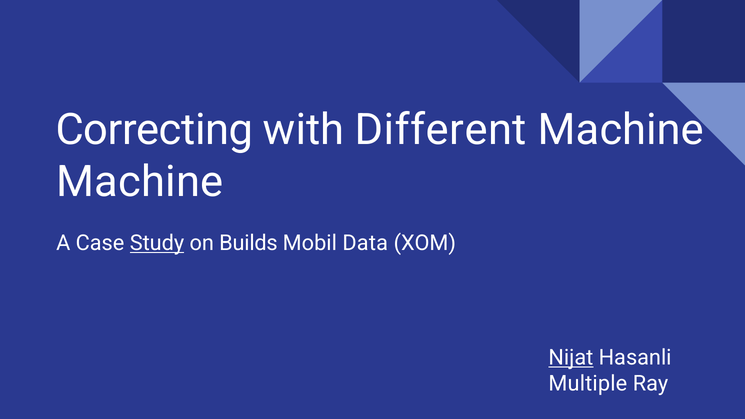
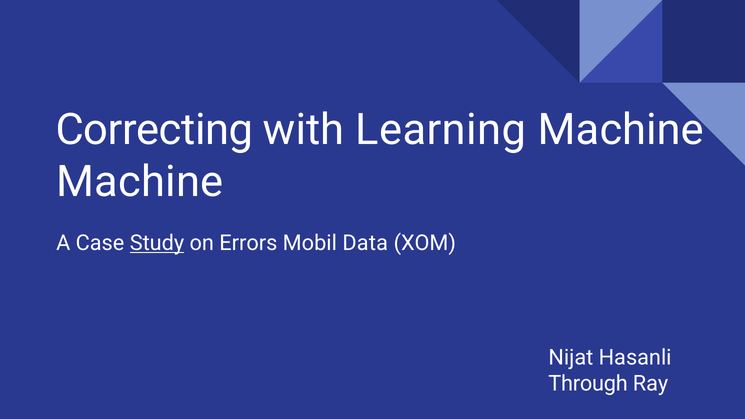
Different: Different -> Learning (441, 130)
Builds: Builds -> Errors (248, 243)
Nijat underline: present -> none (571, 358)
Multiple: Multiple -> Through (588, 384)
